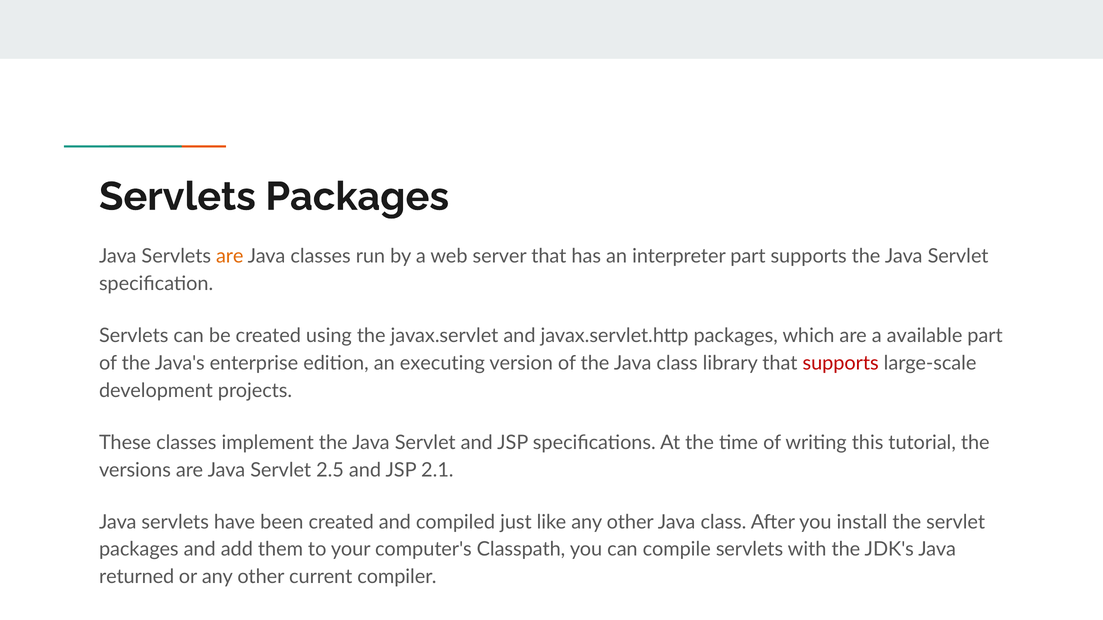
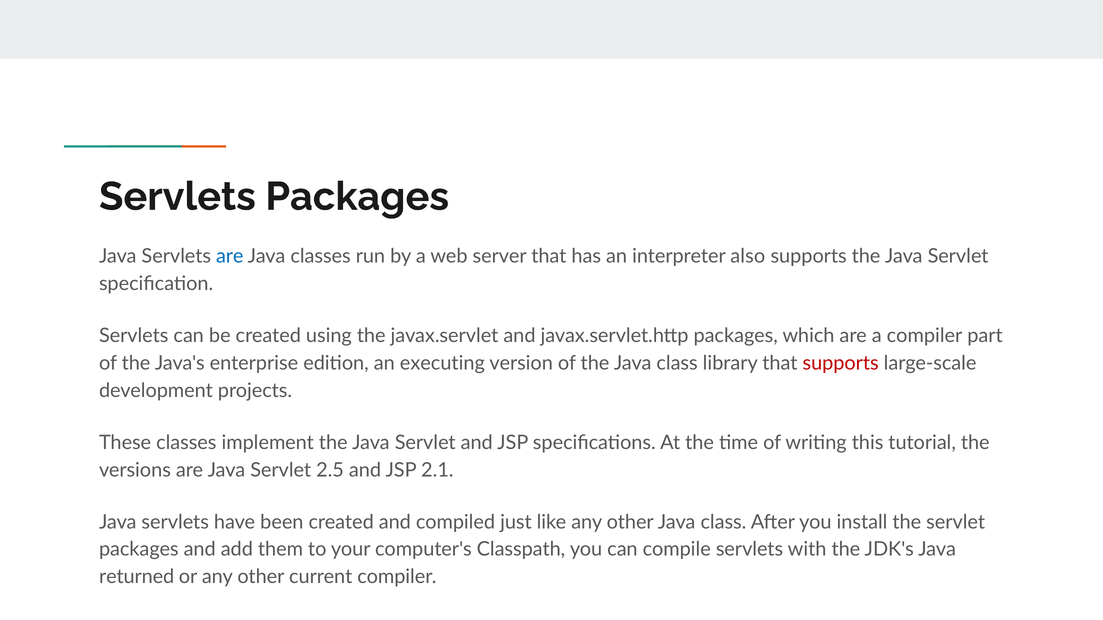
are colour: orange -> blue (230, 256)
interpreter part: part -> also (748, 256)
a available: available -> compiler (925, 336)
